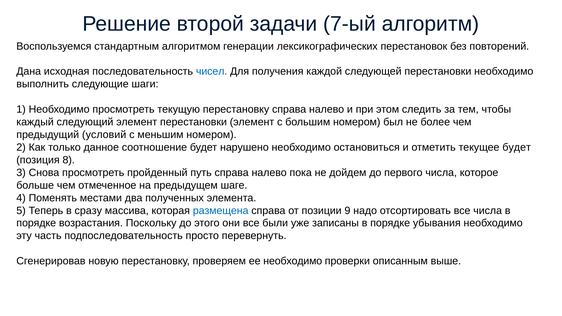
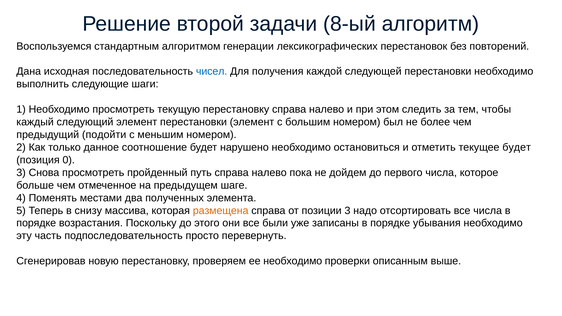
7-ый: 7-ый -> 8-ый (350, 24)
условий: условий -> подойти (104, 135)
8: 8 -> 0 (69, 160)
сразу: сразу -> снизу (88, 211)
размещена colour: blue -> orange (221, 211)
позиции 9: 9 -> 3 (347, 211)
